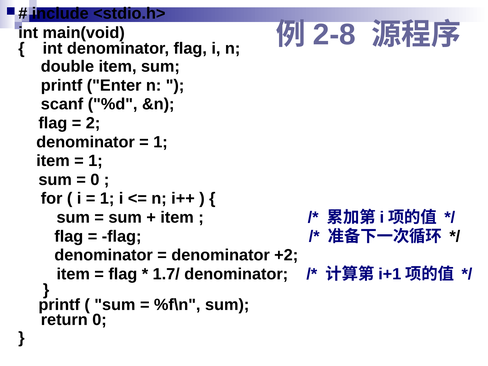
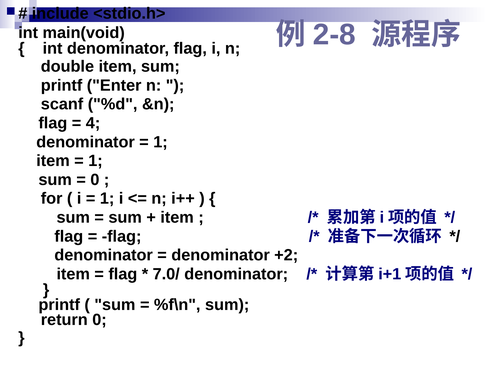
2: 2 -> 4 (93, 123)
1.7/: 1.7/ -> 7.0/ (166, 274)
